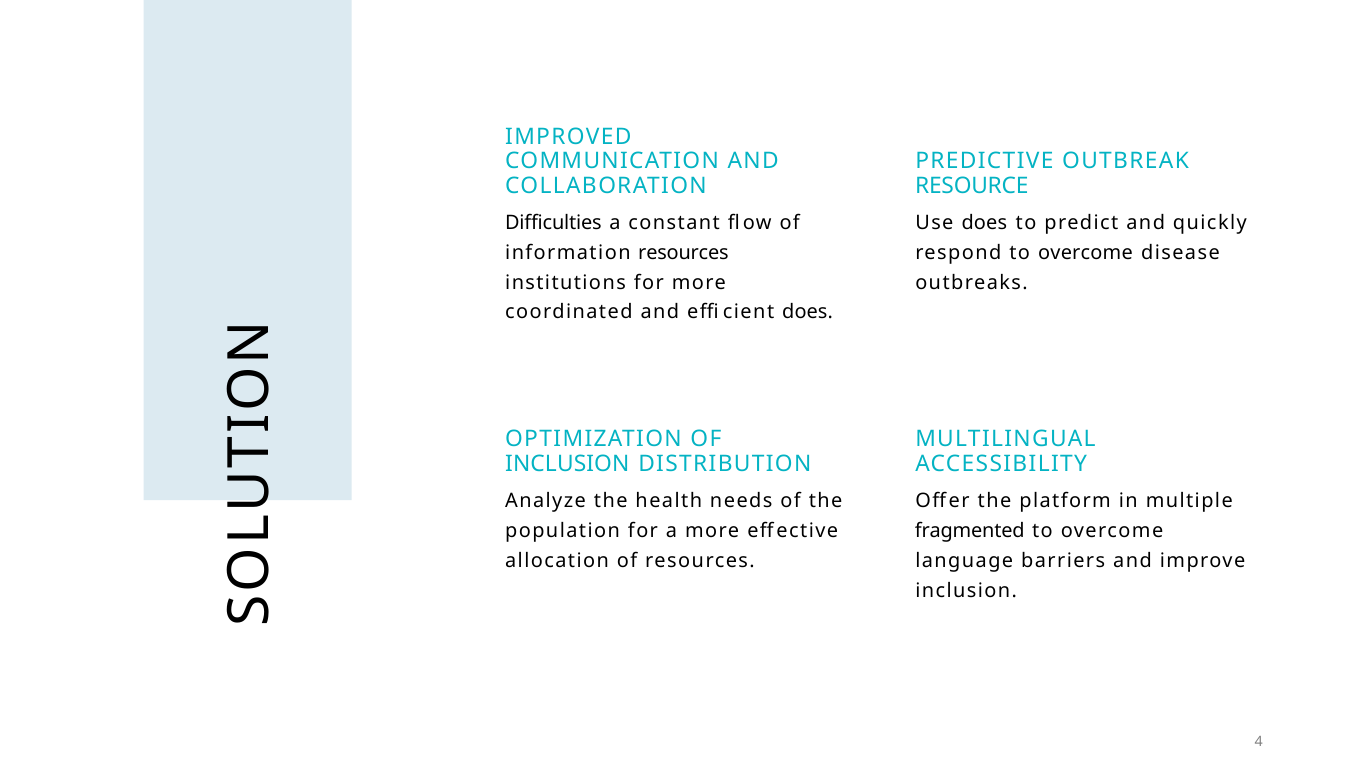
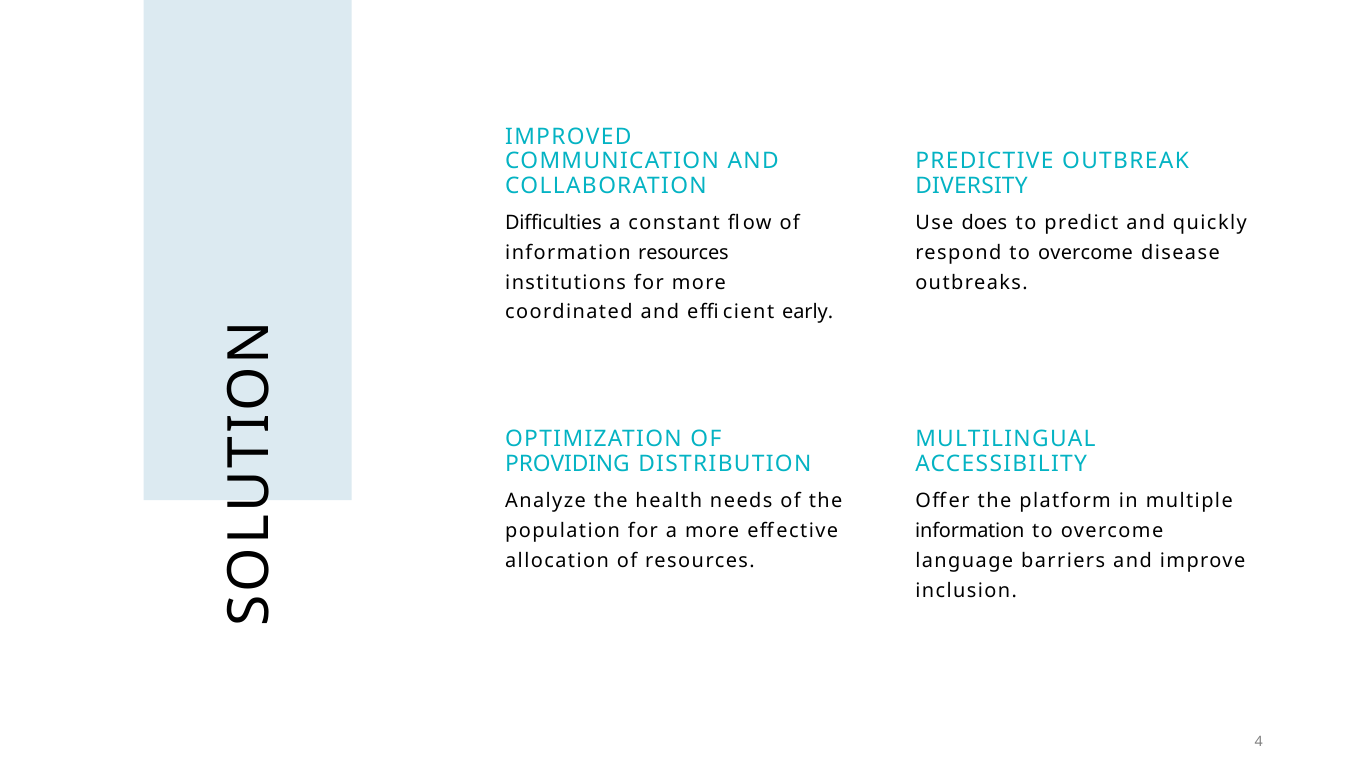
RESOURCE: RESOURCE -> DIVERSITY (972, 186)
efficient does: does -> early (808, 312)
INCLUSION: INCLUSION -> PROVIDING (567, 464)
fragmented: fragmented -> information (970, 531)
